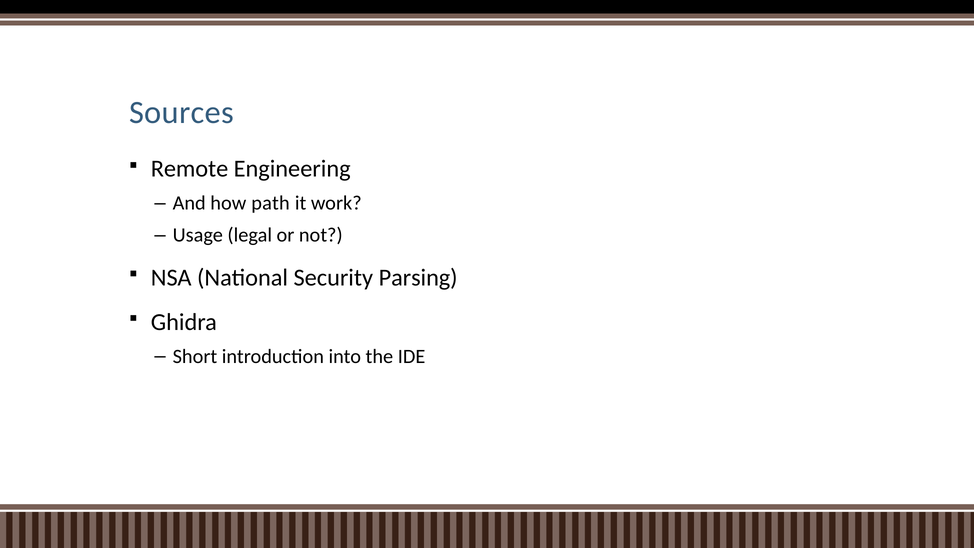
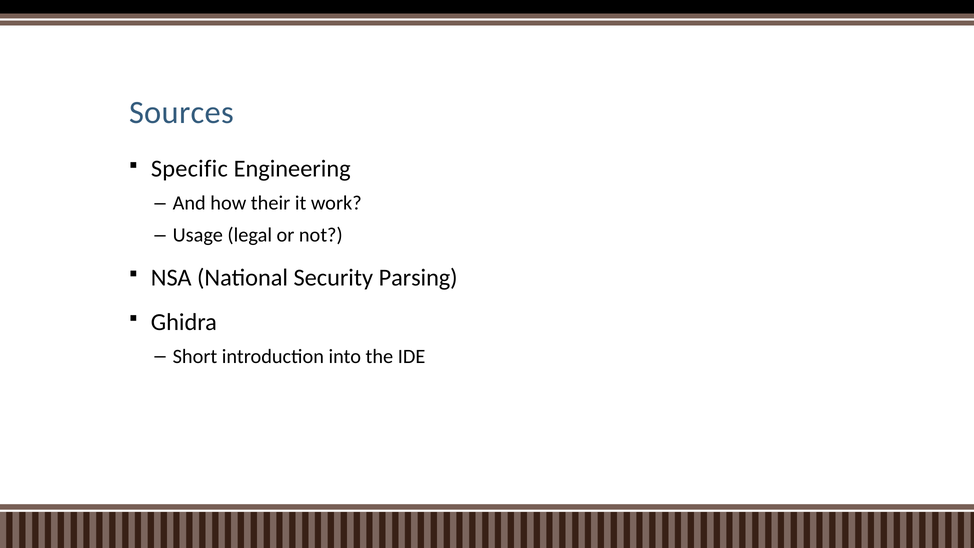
Remote: Remote -> Specific (189, 169)
path: path -> their (271, 203)
